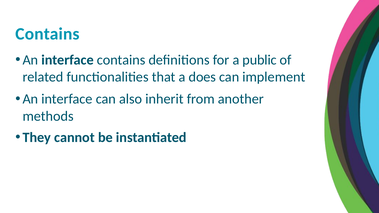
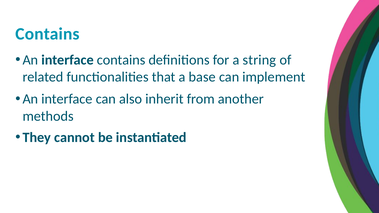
public: public -> string (259, 60)
does: does -> base (202, 77)
